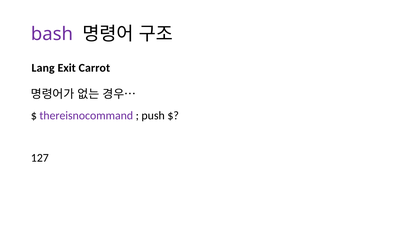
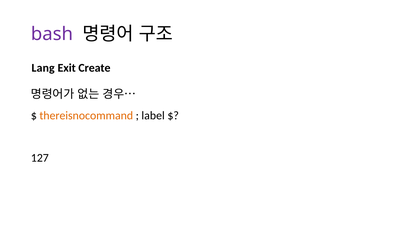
Carrot: Carrot -> Create (94, 68)
thereisnocommand colour: purple -> orange (86, 116)
push: push -> label (153, 116)
